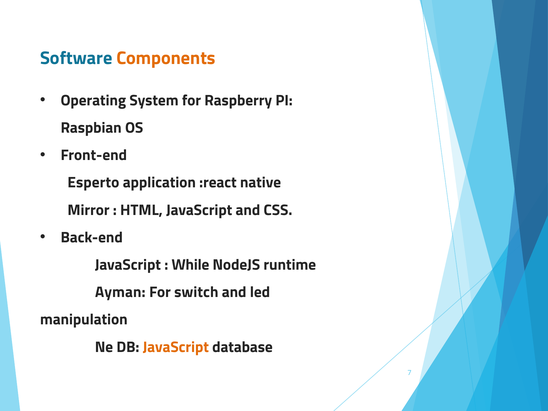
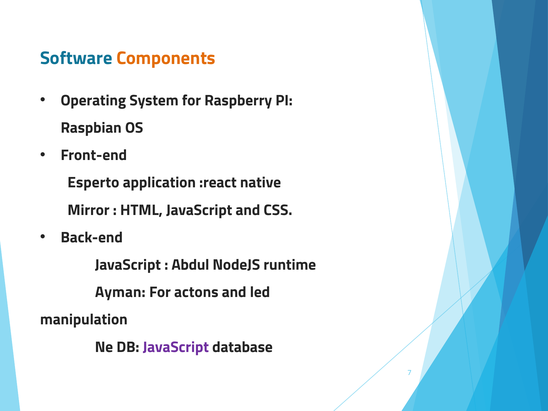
While: While -> Abdul (190, 265)
switch: switch -> actons (196, 292)
JavaScript colour: orange -> purple (176, 347)
